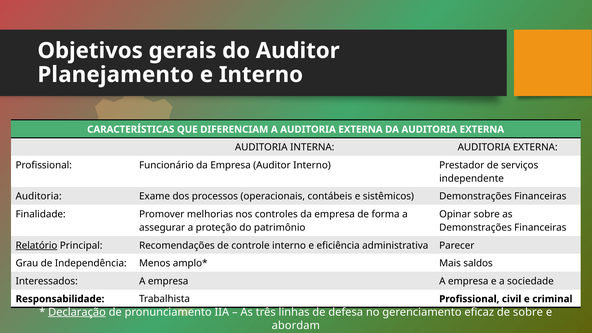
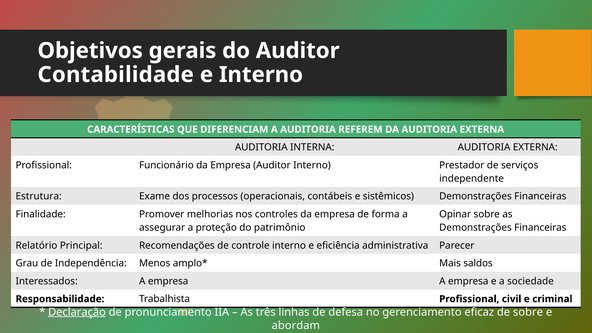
Planejamento: Planejamento -> Contabilidade (116, 75)
A AUDITORIA EXTERNA: EXTERNA -> REFEREM (360, 129)
Auditoria: Auditoria -> Estrutura (39, 196)
Relatório underline: present -> none (36, 245)
